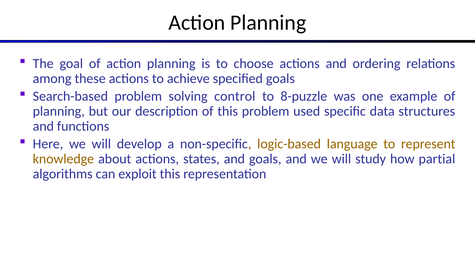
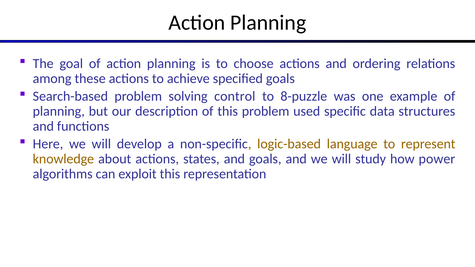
partial: partial -> power (437, 159)
